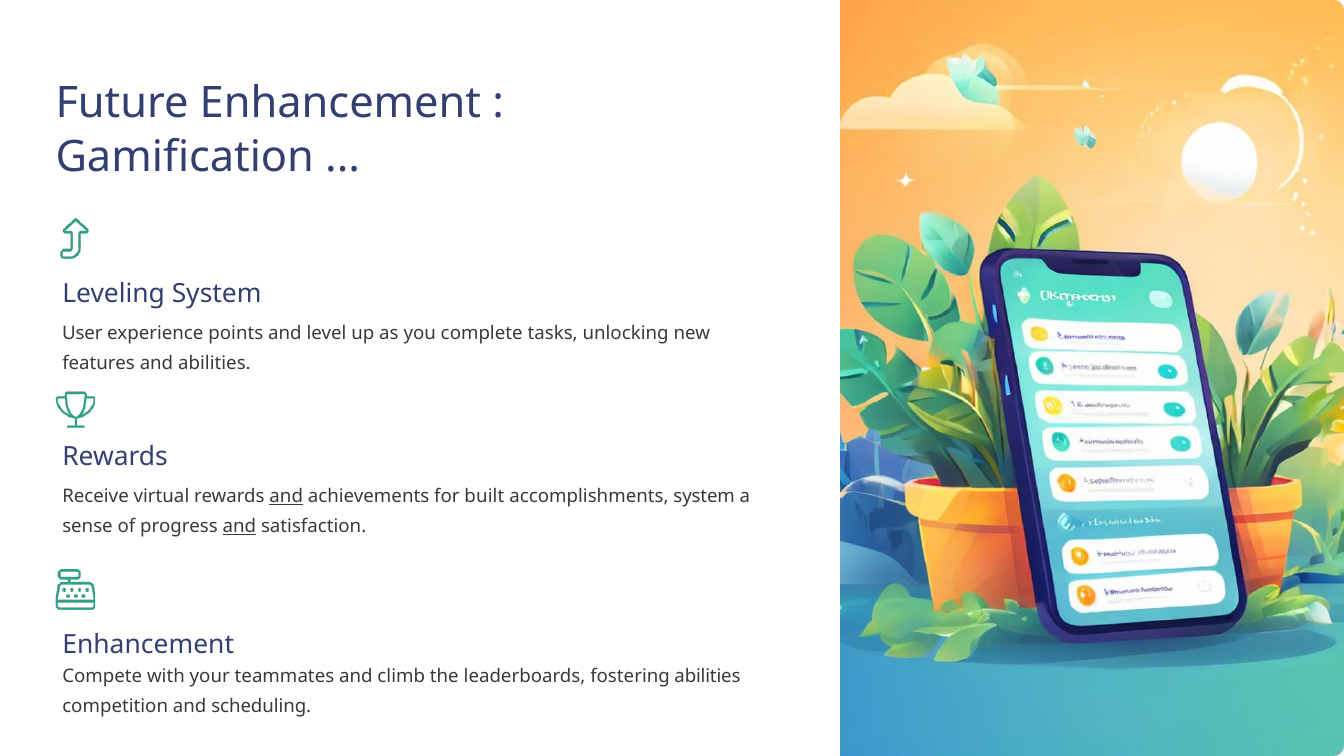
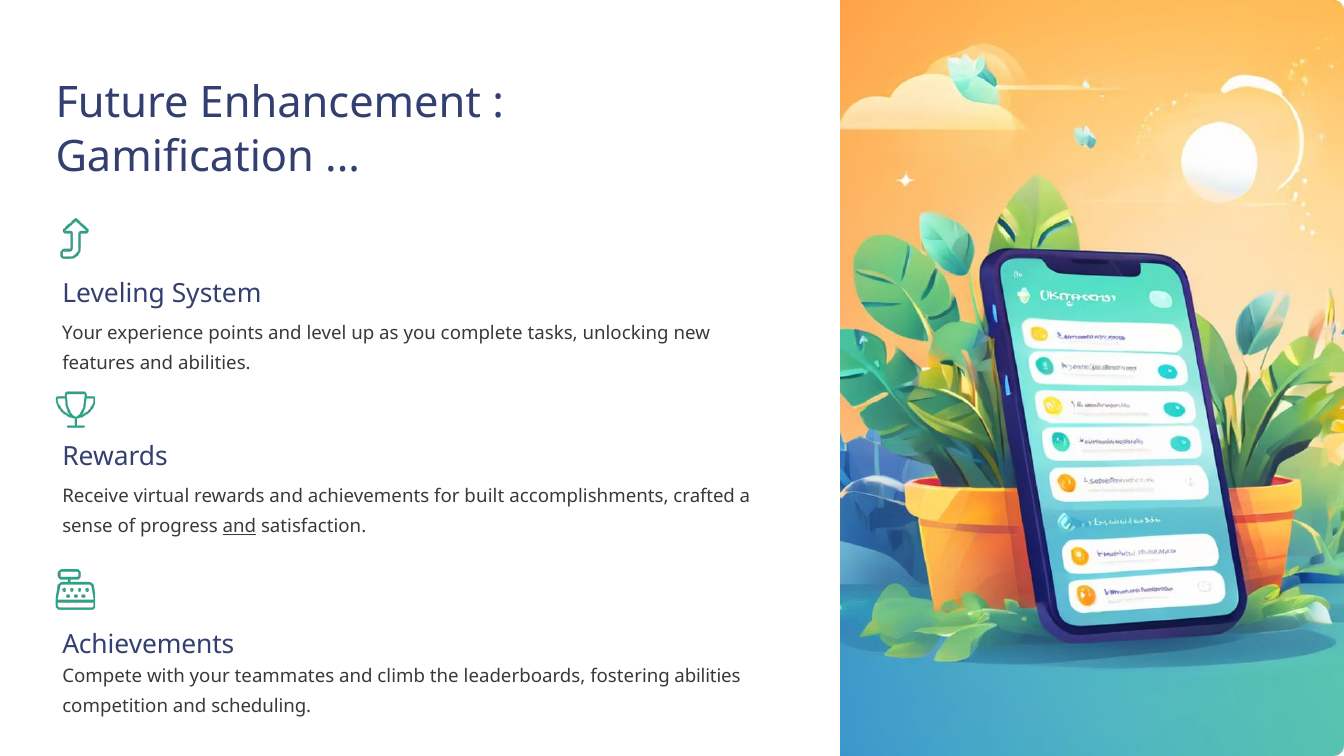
User: User -> Your (82, 333)
and underline: present -> none (286, 497)
accomplishments system: system -> crafted (704, 497)
Enhancement: Enhancement -> Achievements (148, 645)
